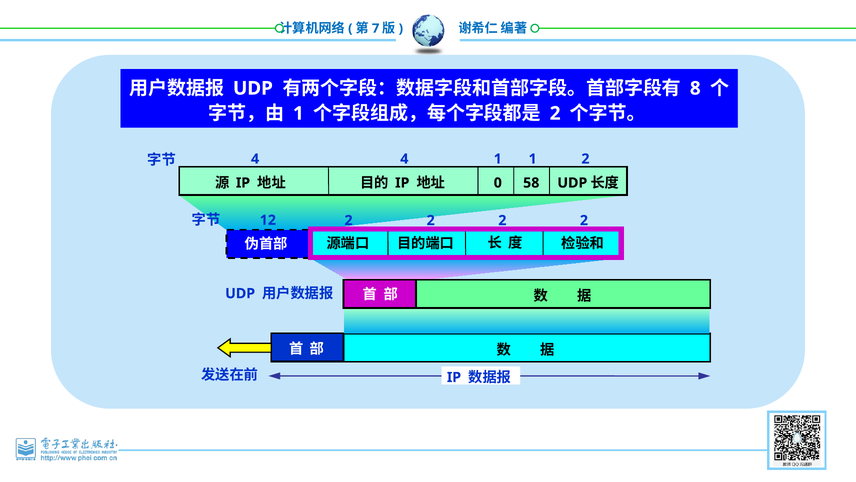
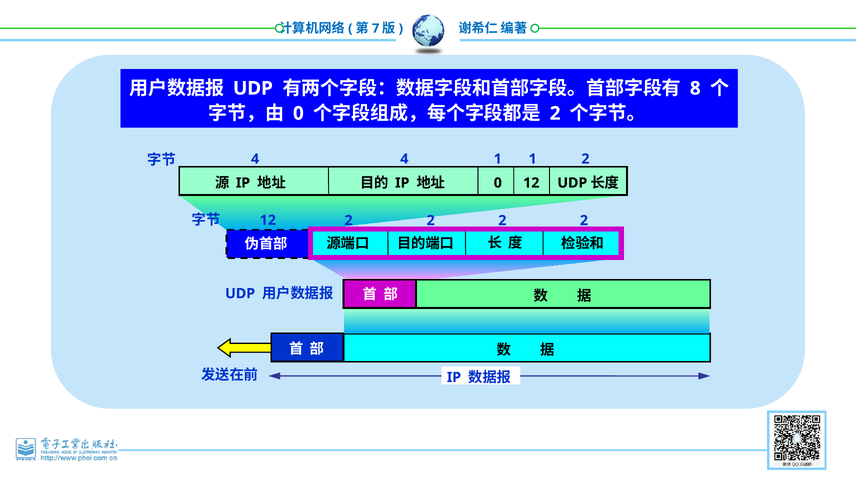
1: 1 -> 0 (298, 113)
0 58: 58 -> 12 (531, 183)
